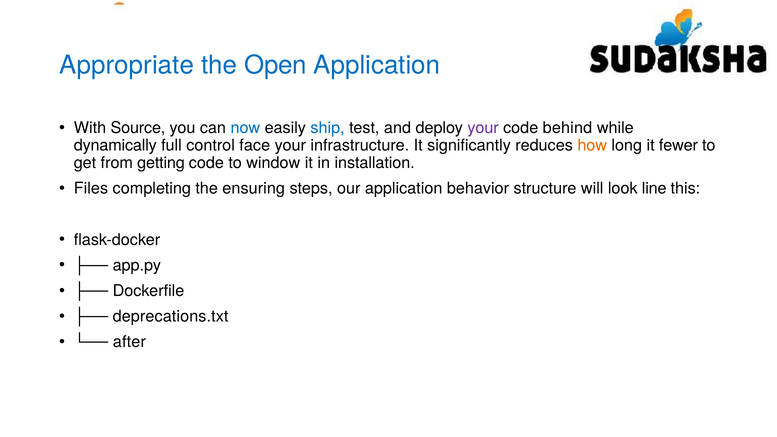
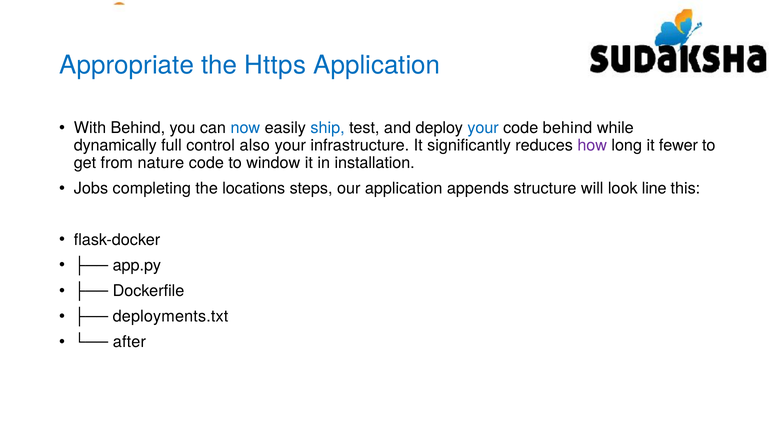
Open: Open -> Https (275, 65)
With Source: Source -> Behind (138, 128)
your colour: purple -> blue (483, 128)
face: face -> also (255, 145)
how colour: orange -> purple (592, 145)
getting: getting -> nature (161, 163)
Files: Files -> Jobs (91, 189)
ensuring: ensuring -> locations (254, 189)
behavior: behavior -> appends (478, 189)
deprecations.txt: deprecations.txt -> deployments.txt (171, 317)
